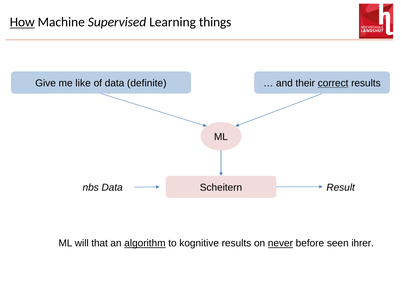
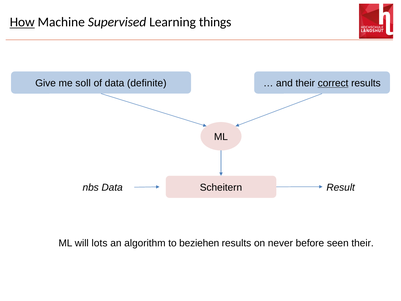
like: like -> soll (83, 83)
that: that -> lots (100, 243)
algorithm underline: present -> none (145, 243)
kognitive: kognitive -> beziehen (199, 243)
never underline: present -> none (280, 243)
seen ihrer: ihrer -> their (363, 243)
